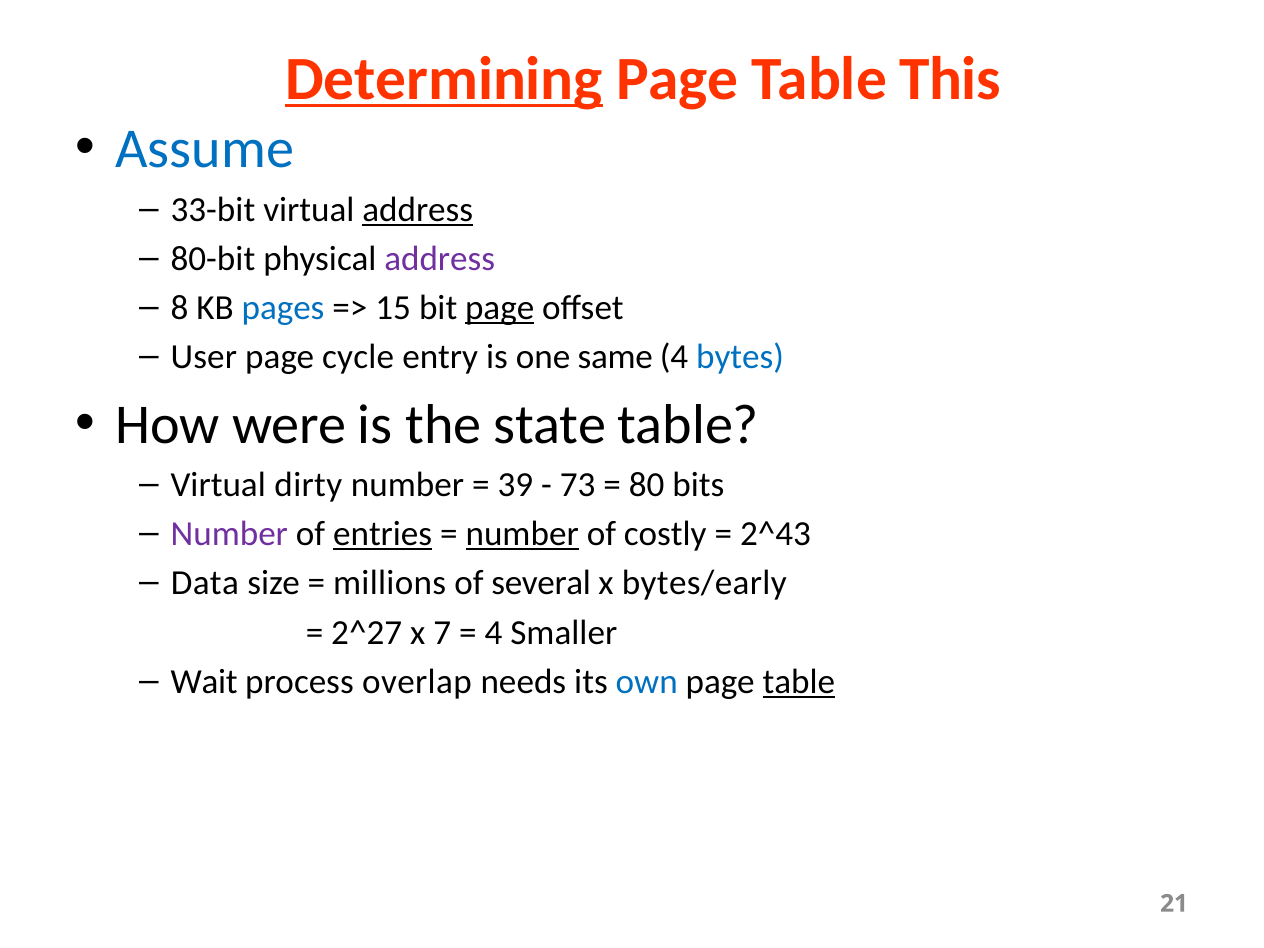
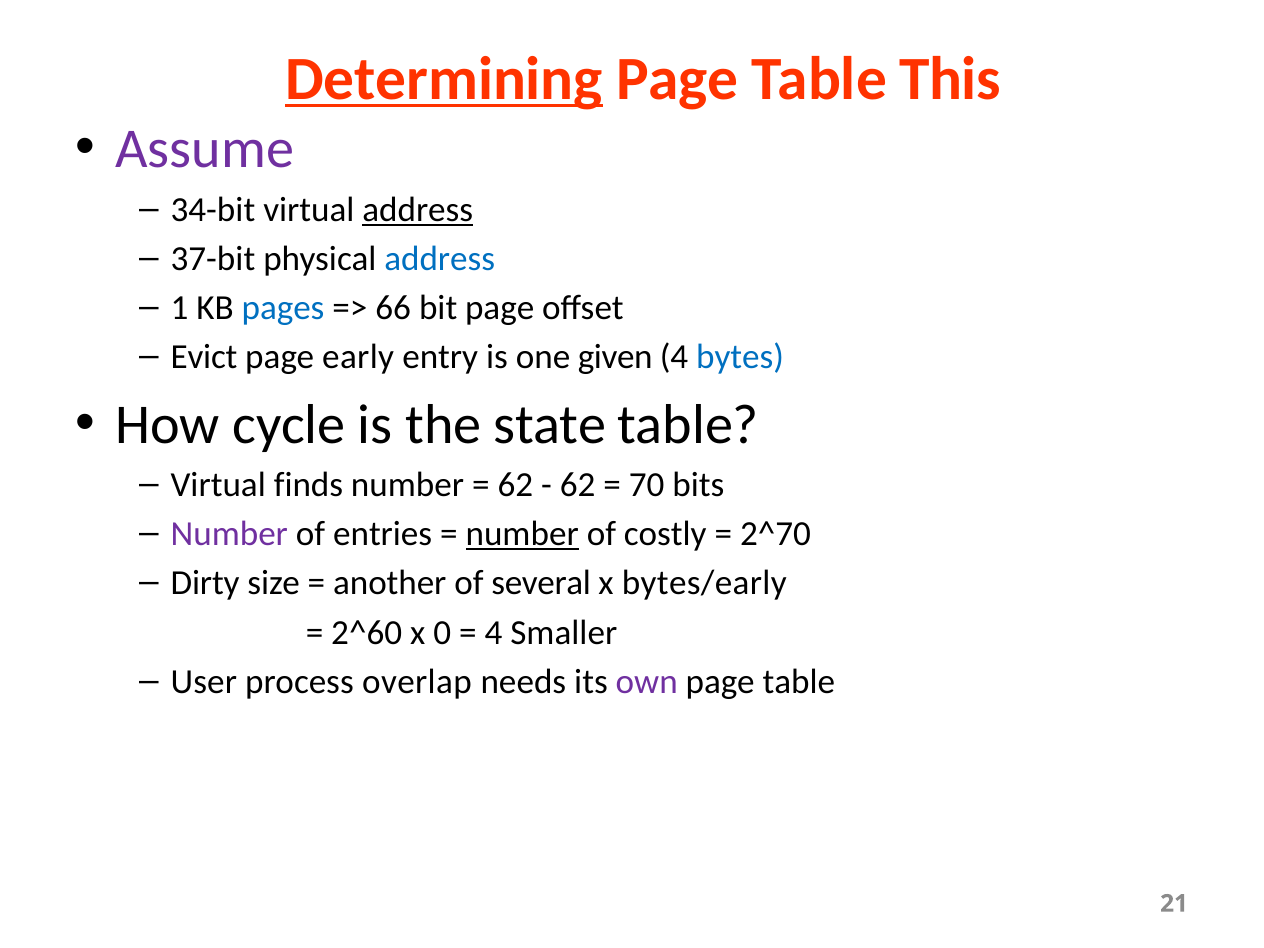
Assume colour: blue -> purple (205, 149)
33-bit: 33-bit -> 34-bit (213, 210)
80-bit: 80-bit -> 37-bit (213, 259)
address colour: purple -> blue (440, 259)
8: 8 -> 1 (180, 308)
15: 15 -> 66 (393, 308)
page underline: present -> none (500, 308)
User: User -> Evict (204, 357)
cycle: cycle -> early (358, 357)
same: same -> given (615, 357)
were: were -> cycle (289, 425)
dirty: dirty -> finds (309, 485)
39: 39 -> 62 (515, 485)
73: 73 -> 62 (578, 485)
80: 80 -> 70 (647, 485)
entries underline: present -> none (383, 534)
2^43: 2^43 -> 2^70 (776, 534)
Data: Data -> Dirty (205, 583)
millions: millions -> another (390, 583)
2^27: 2^27 -> 2^60 (367, 632)
7: 7 -> 0 (442, 632)
Wait: Wait -> User (204, 682)
own colour: blue -> purple (647, 682)
table underline: present -> none (799, 682)
